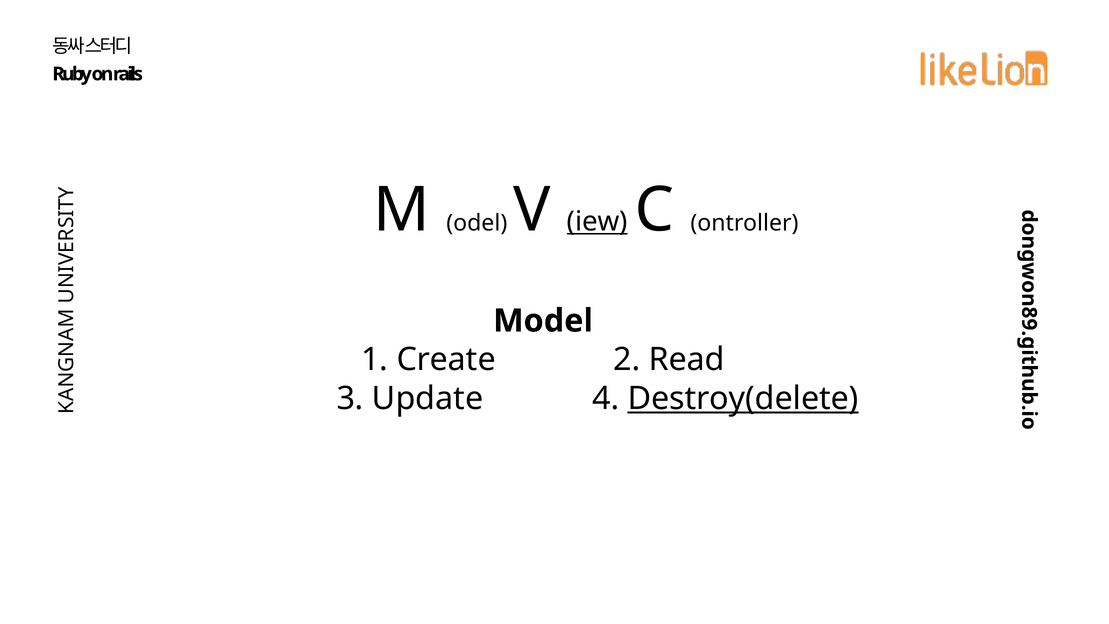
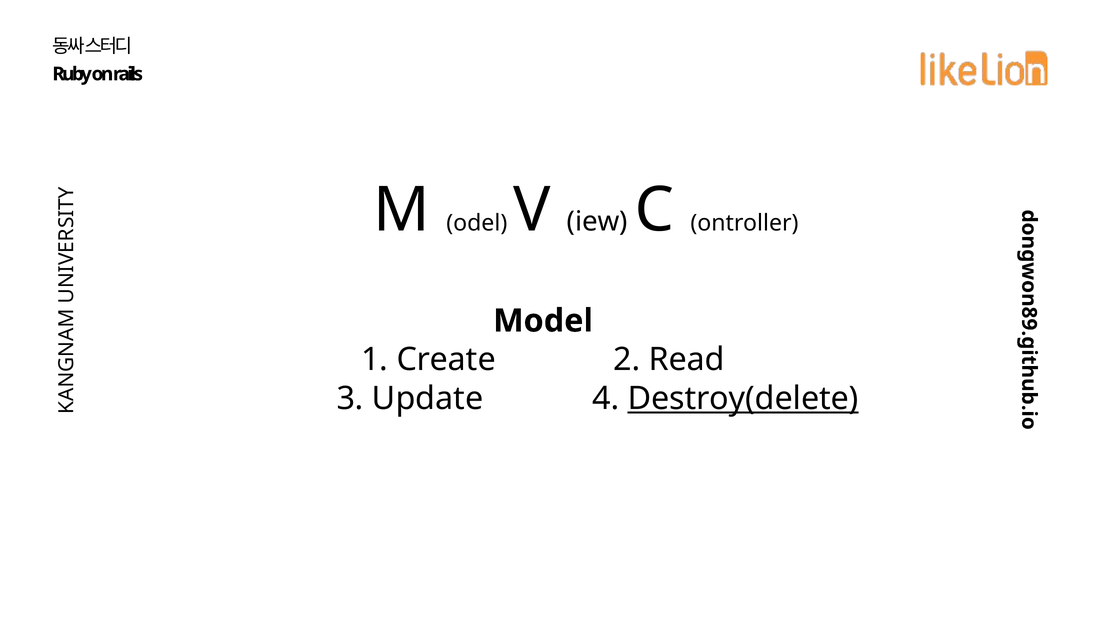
iew underline: present -> none (597, 222)
